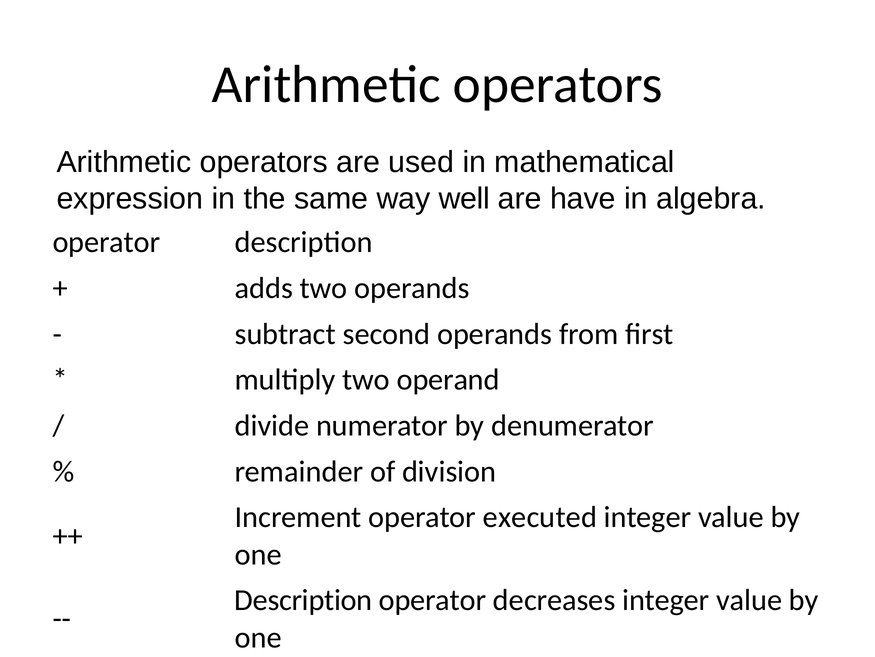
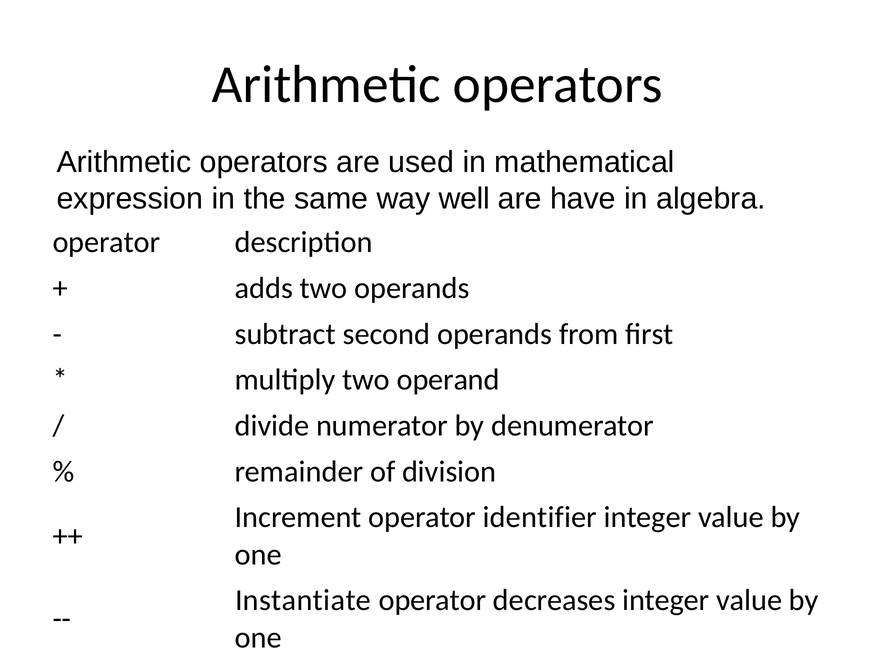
executed: executed -> identifier (540, 517)
Description: Description -> Instantiate (303, 600)
